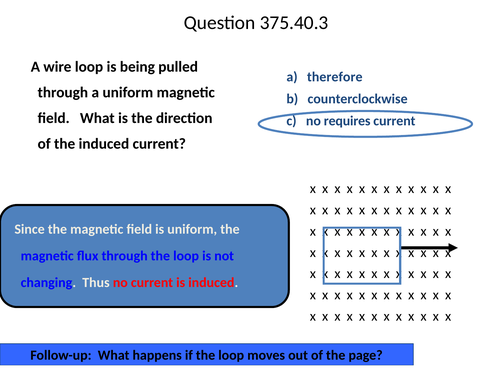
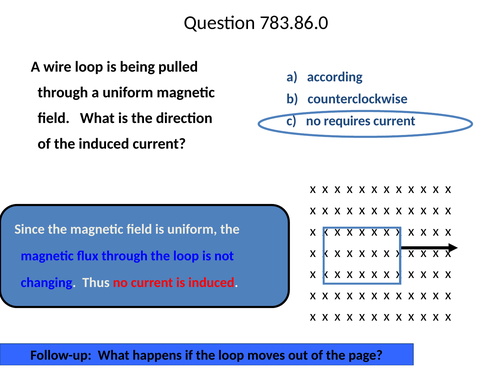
375.40.3: 375.40.3 -> 783.86.0 (294, 23)
therefore: therefore -> according (335, 77)
